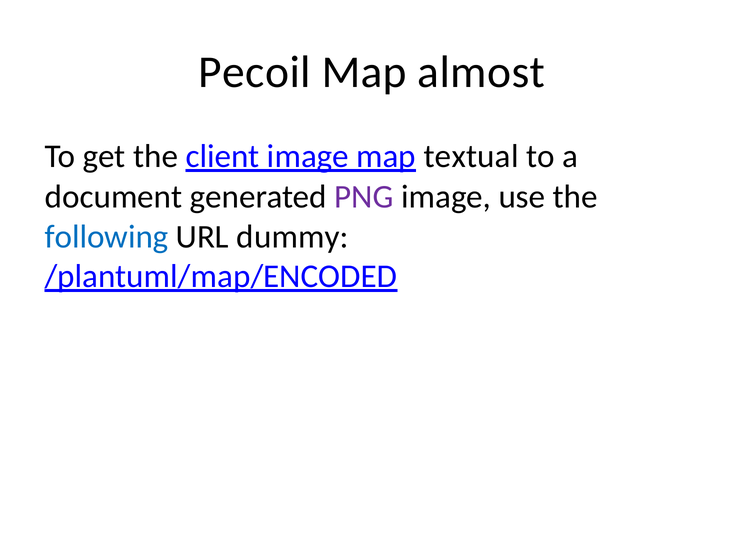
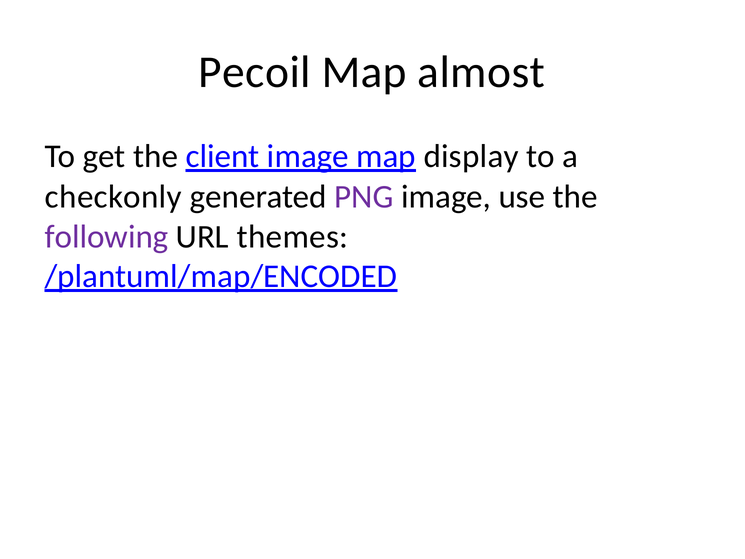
textual: textual -> display (471, 156)
document: document -> checkonly (113, 197)
following colour: blue -> purple (107, 237)
dummy: dummy -> themes (293, 237)
